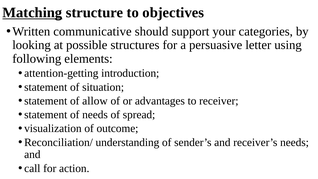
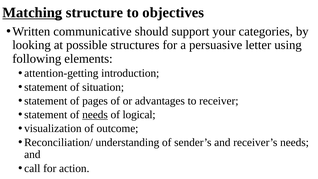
allow: allow -> pages (95, 101)
needs underline: none -> present (95, 115)
spread: spread -> logical (139, 115)
